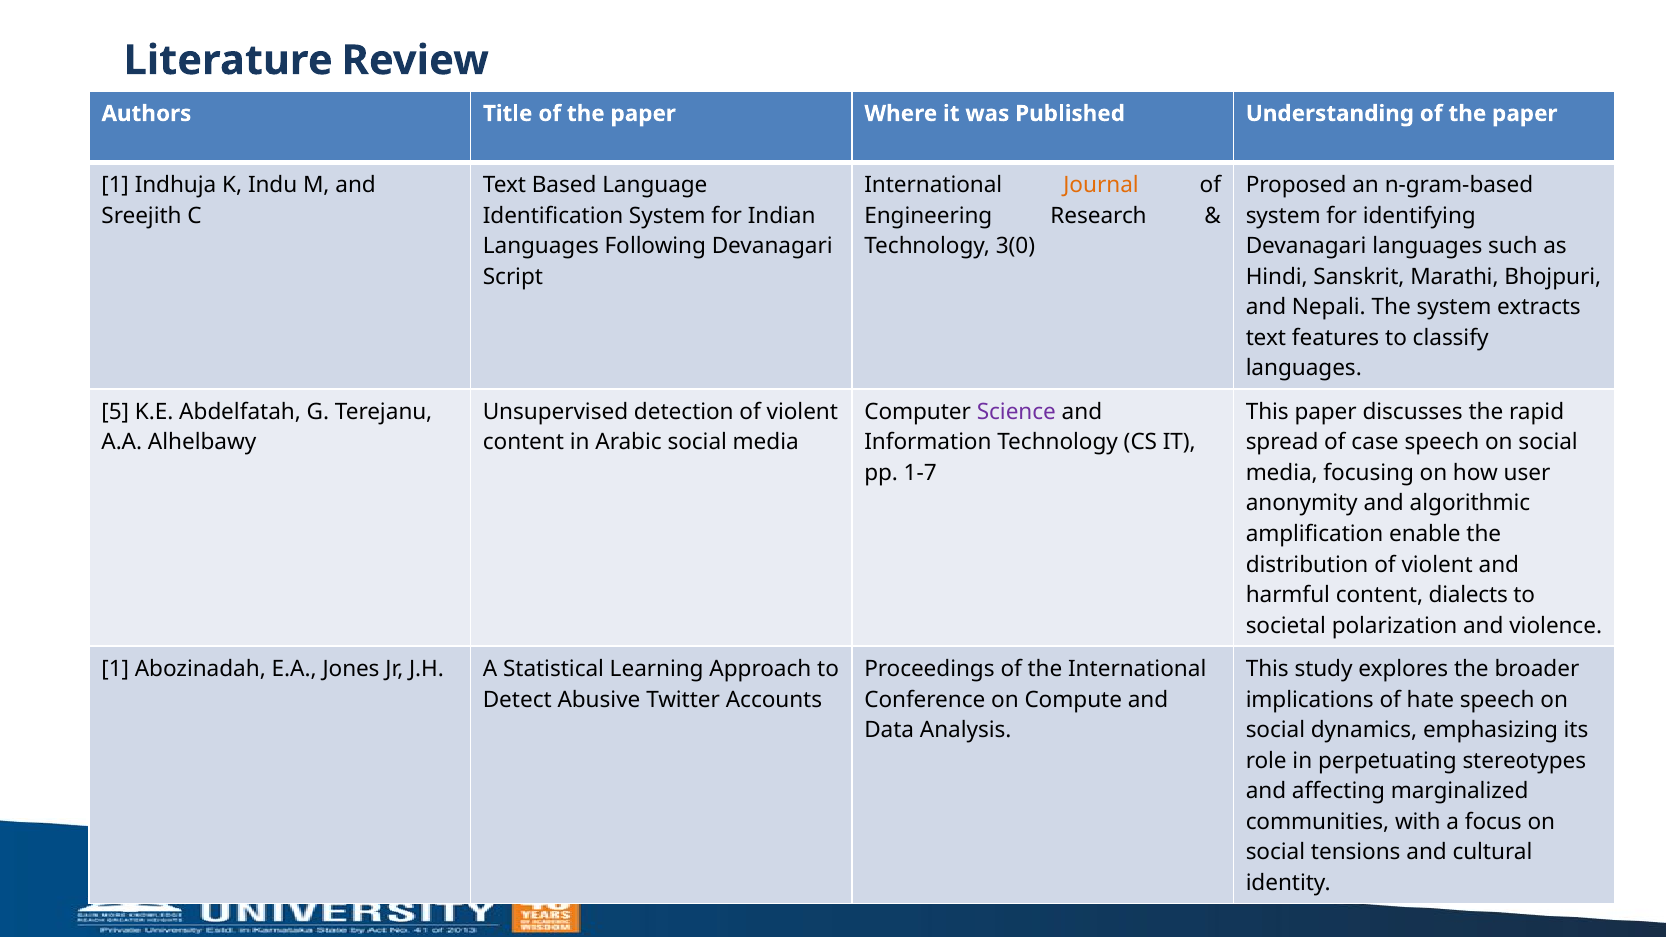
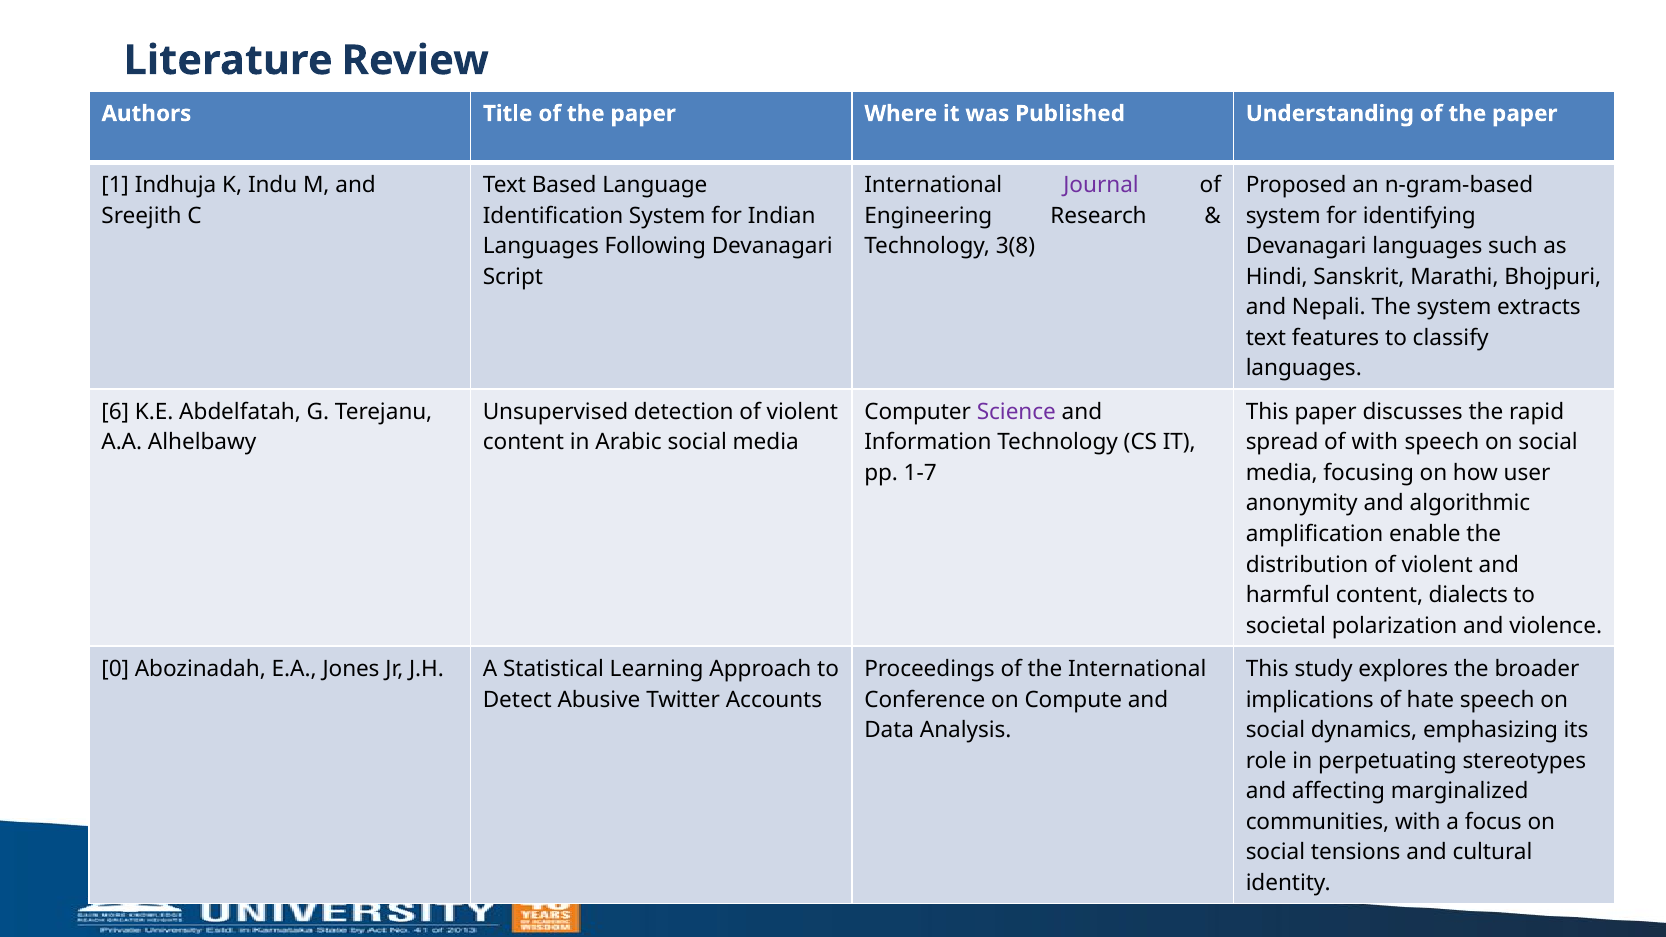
Journal colour: orange -> purple (1101, 185)
3(0: 3(0 -> 3(8 (1015, 246)
5: 5 -> 6 (115, 412)
of case: case -> with (1375, 442)
1: 1 -> 0 (115, 669)
